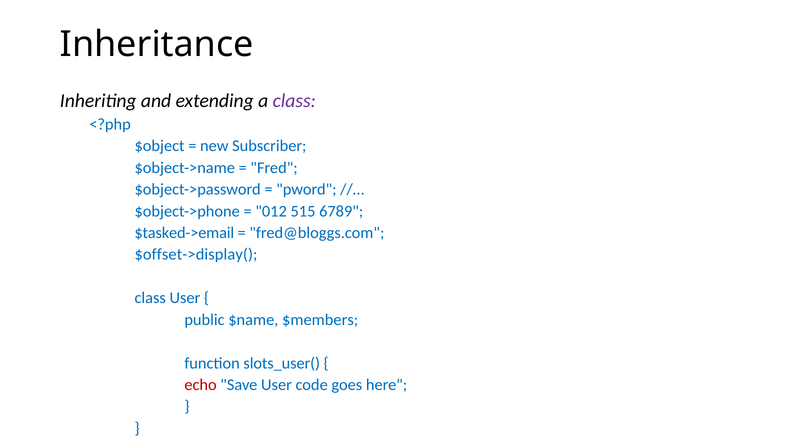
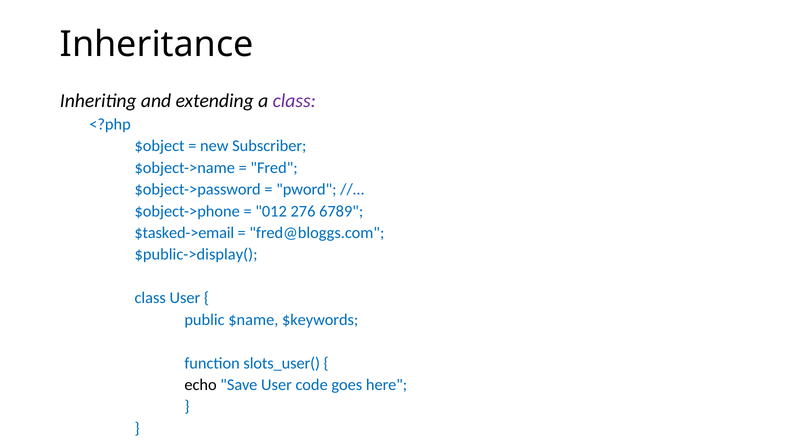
515: 515 -> 276 (303, 211)
$offset->display(: $offset->display( -> $public->display( (196, 255)
$members: $members -> $keywords (320, 320)
echo colour: red -> black (201, 385)
